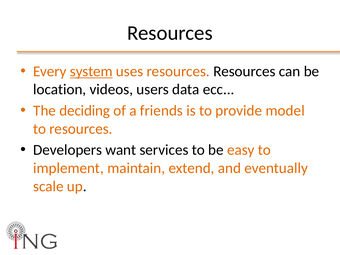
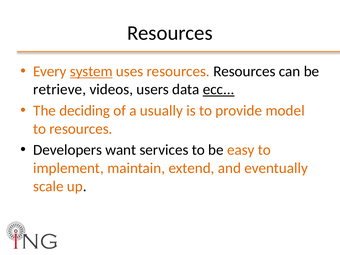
location: location -> retrieve (60, 89)
ecc underline: none -> present (219, 89)
friends: friends -> usually (161, 111)
